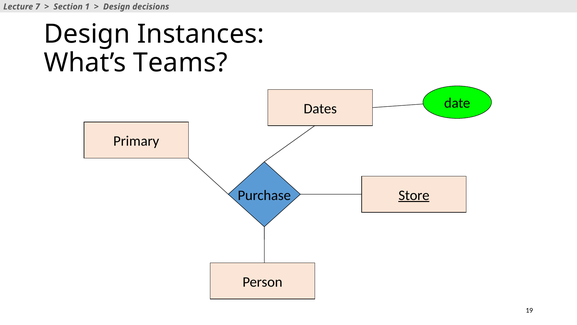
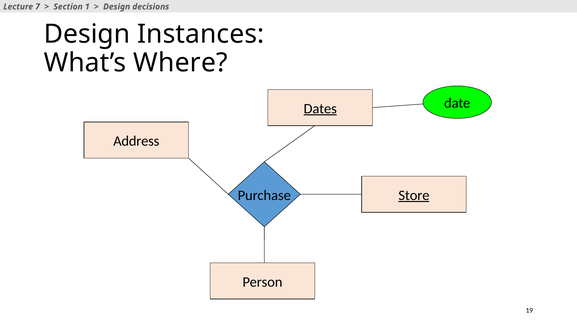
Teams: Teams -> Where (180, 63)
Dates underline: none -> present (320, 108)
Primary: Primary -> Address (136, 141)
